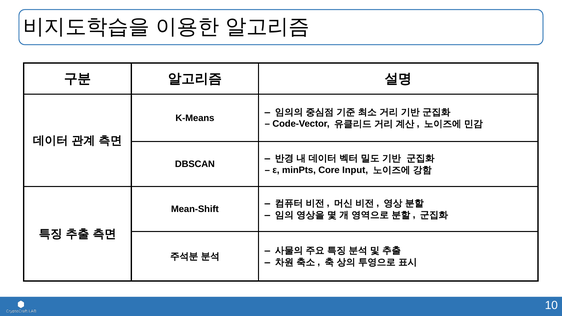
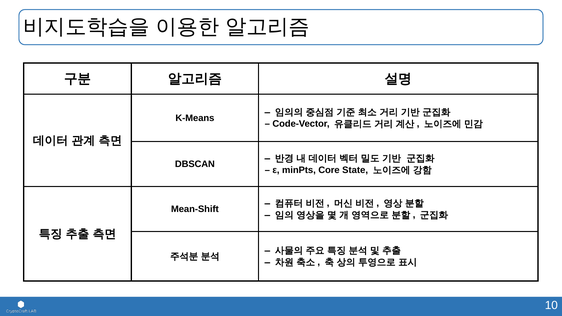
Input: Input -> State (355, 170)
